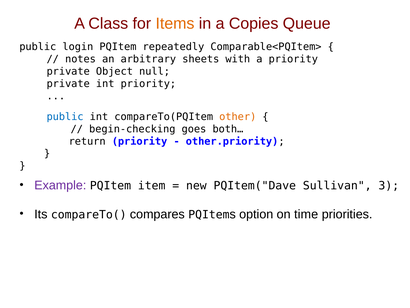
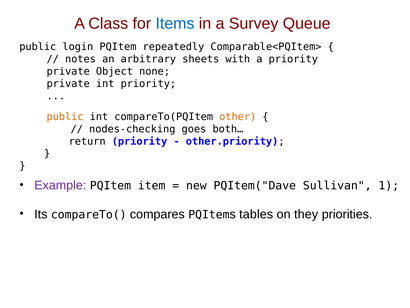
Items colour: orange -> blue (175, 24)
Copies: Copies -> Survey (254, 24)
null: null -> none (155, 71)
public colour: blue -> orange (65, 116)
begin-checking: begin-checking -> nodes-checking (132, 129)
3: 3 -> 1 (389, 186)
option: option -> tables (256, 214)
time: time -> they (306, 214)
